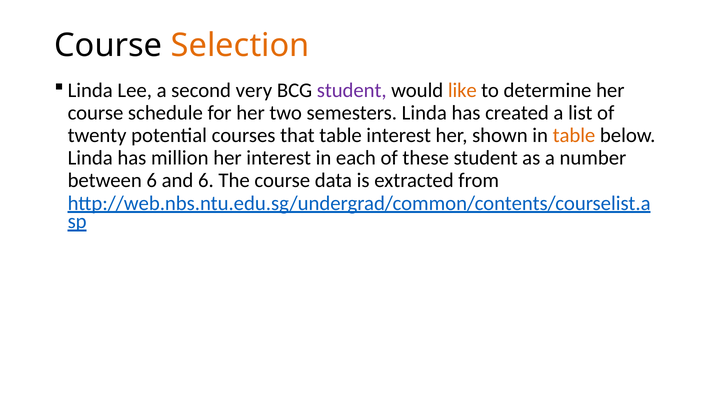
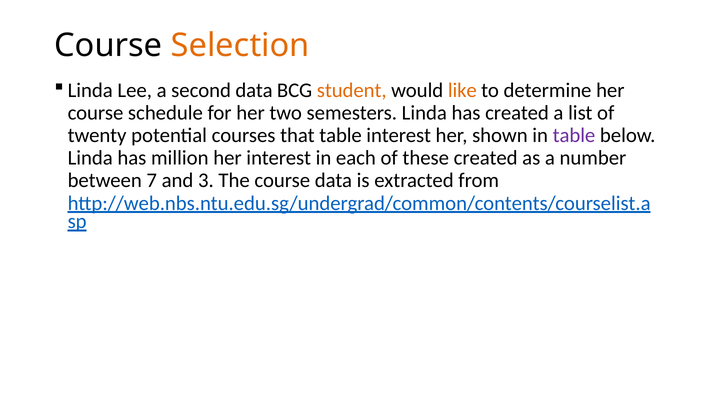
second very: very -> data (254, 91)
student colour: purple -> orange (352, 91)
table colour: orange -> purple (574, 135)
these student: student -> created (486, 158)
between 6: 6 -> 7 (152, 180)
and 6: 6 -> 3 (206, 180)
